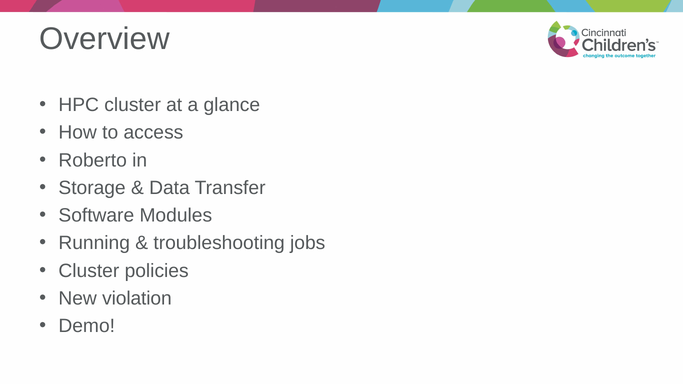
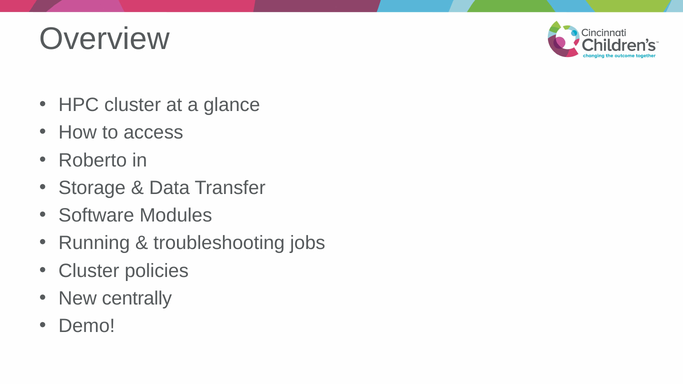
violation: violation -> centrally (137, 298)
